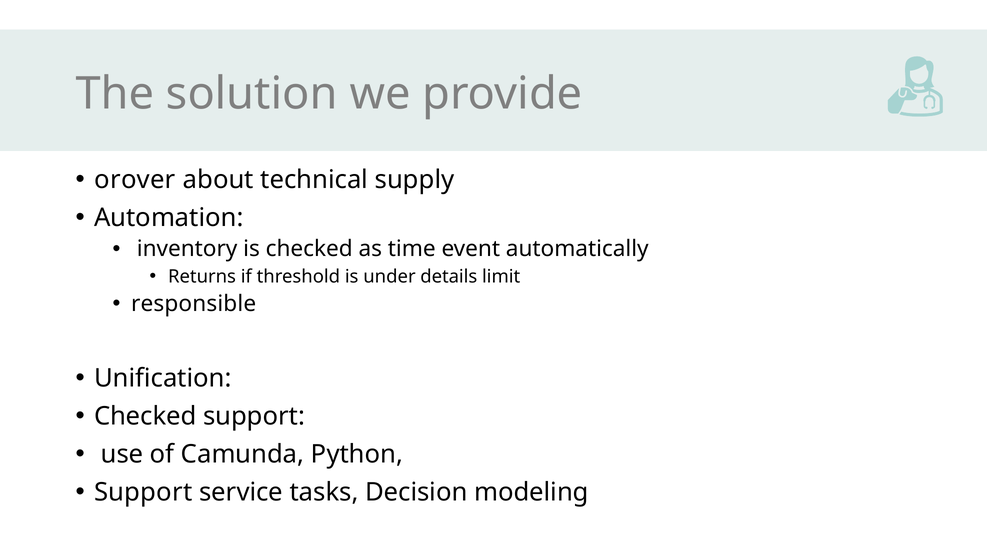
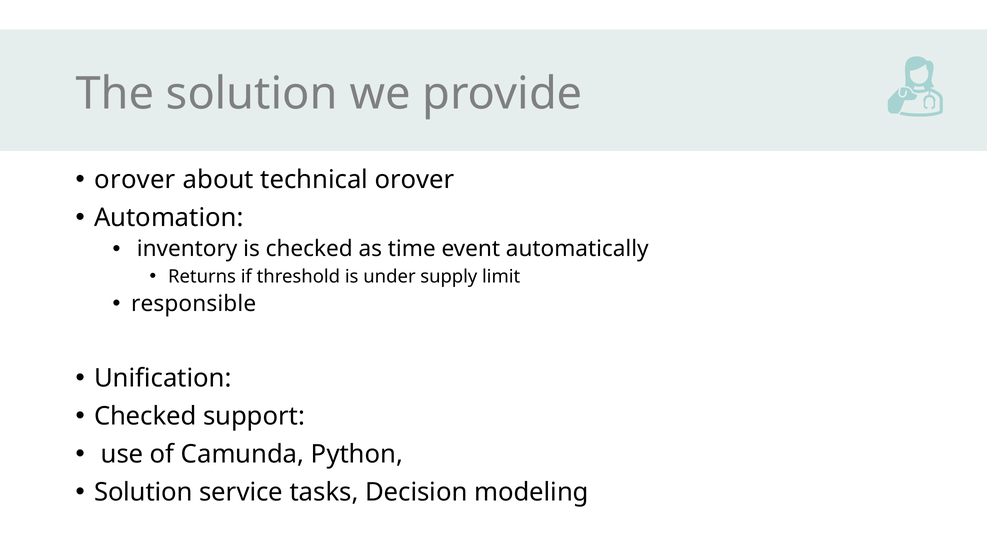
technical supply: supply -> orover (415, 180)
details: details -> supply (449, 276)
Support: Support -> Solution (143, 492)
